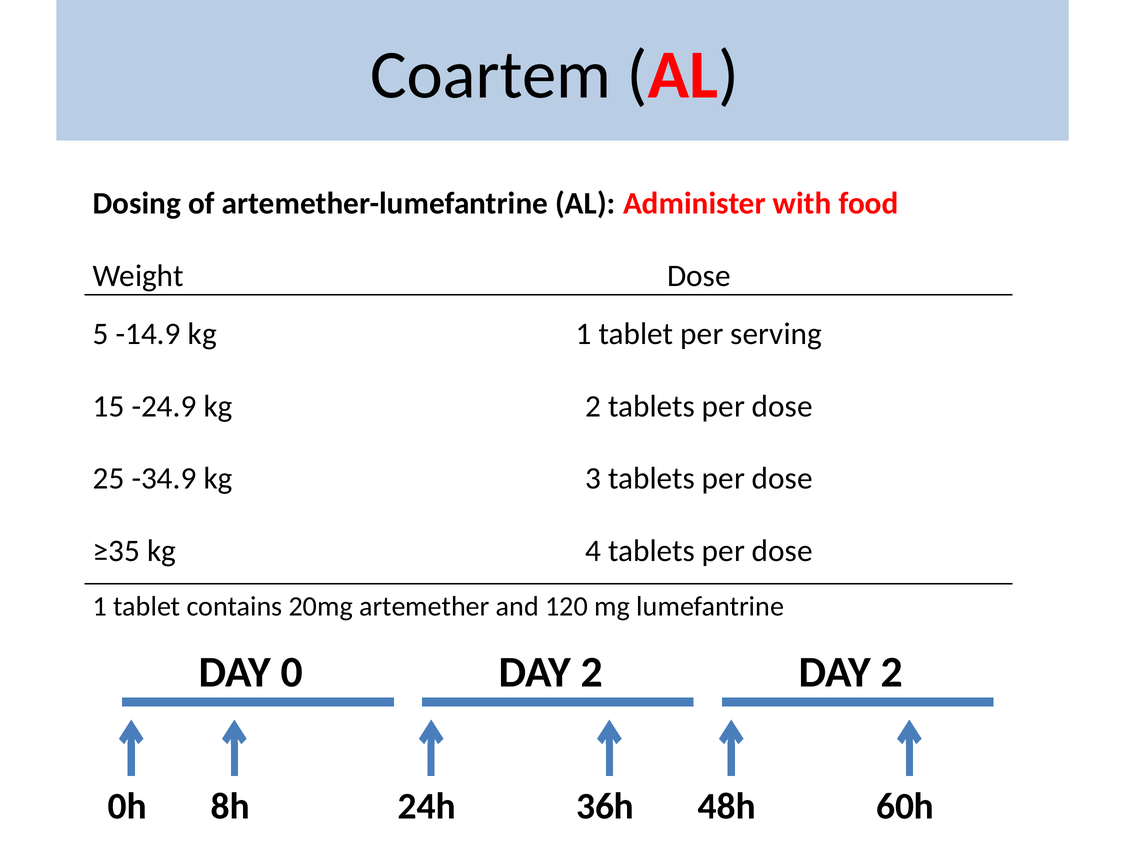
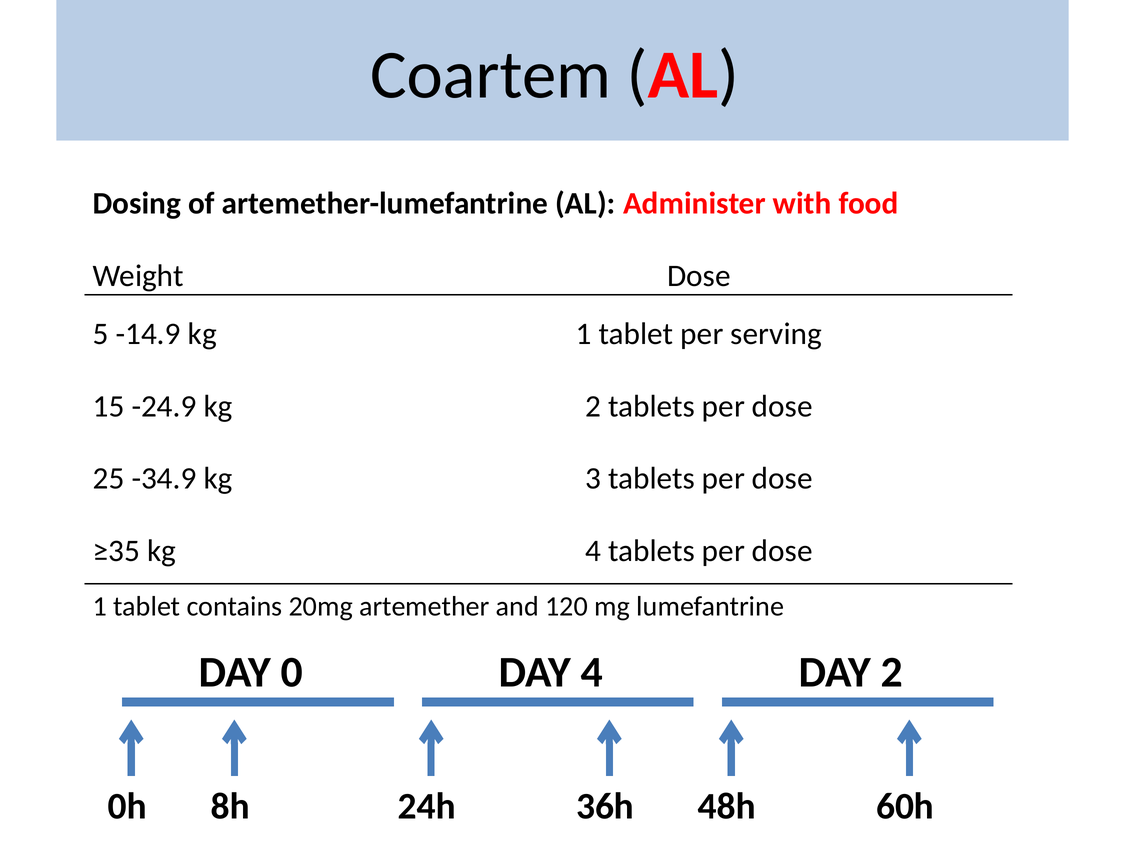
2: 2 -> 4 (592, 672)
